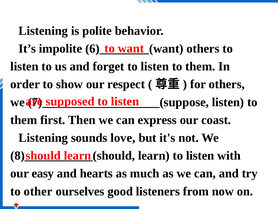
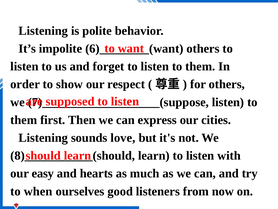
coast: coast -> cities (216, 120)
other: other -> when (38, 191)
